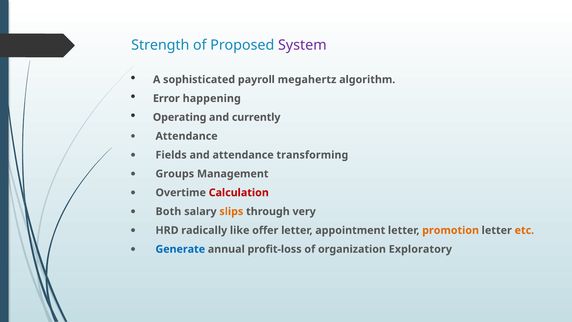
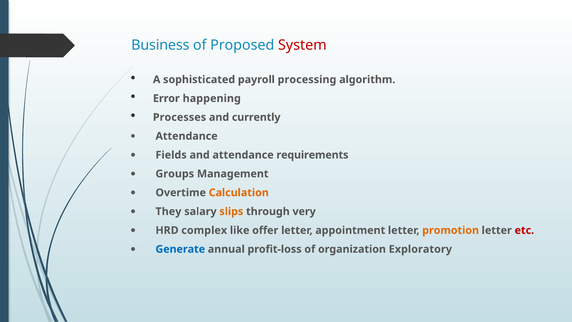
Strength: Strength -> Business (160, 45)
System colour: purple -> red (302, 45)
megahertz: megahertz -> processing (307, 80)
Operating: Operating -> Processes (180, 117)
transforming: transforming -> requirements (312, 155)
Calculation colour: red -> orange (239, 193)
Both: Both -> They (168, 211)
radically: radically -> complex (204, 230)
etc colour: orange -> red (524, 230)
